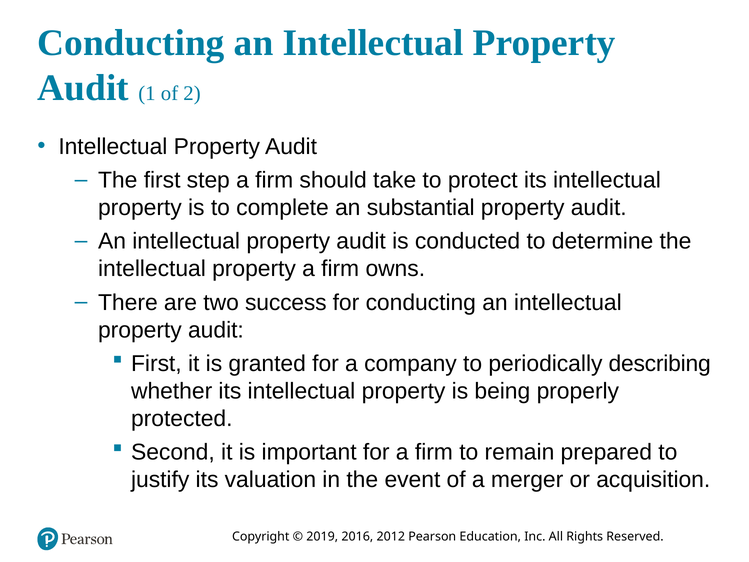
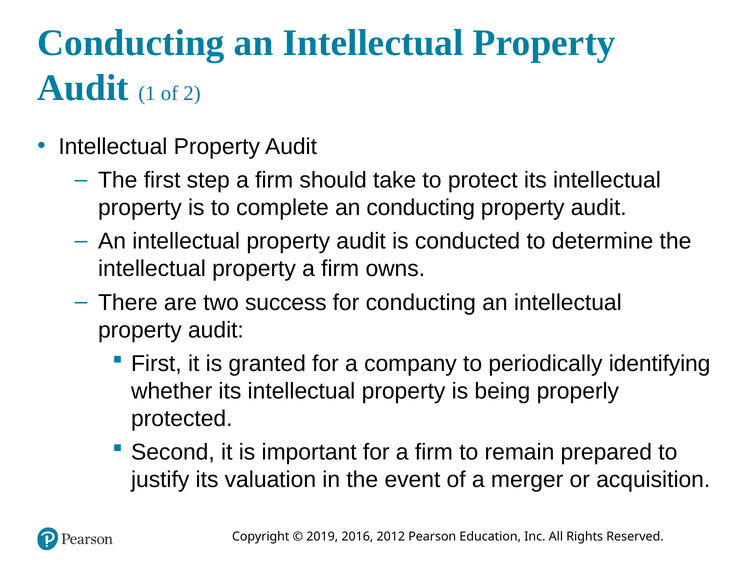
an substantial: substantial -> conducting (421, 208)
describing: describing -> identifying (660, 364)
